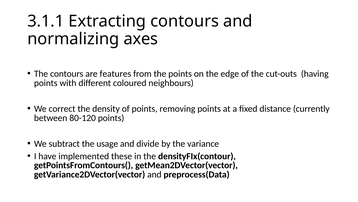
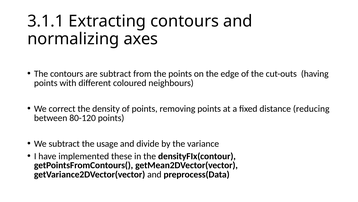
are features: features -> subtract (115, 74)
currently: currently -> reducing (311, 109)
